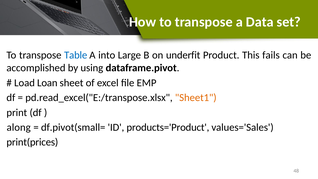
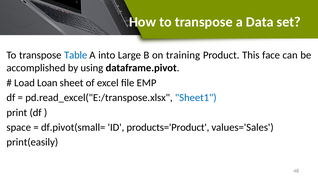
underfit: underfit -> training (183, 55)
fails: fails -> face (271, 55)
Sheet1 colour: orange -> blue (196, 98)
along: along -> space (19, 127)
print(prices: print(prices -> print(easily (32, 142)
